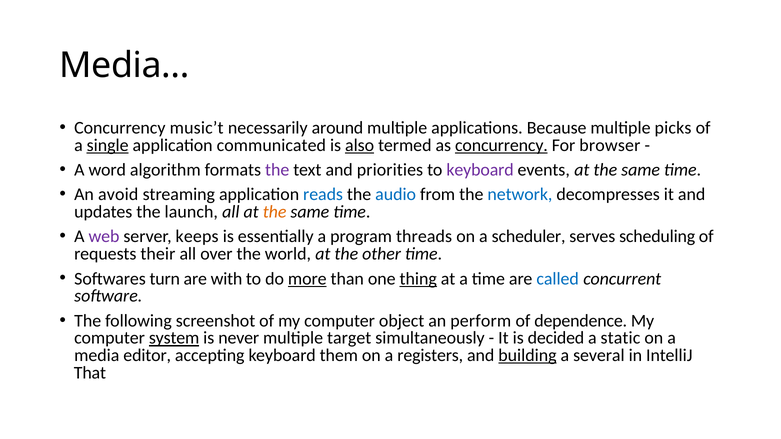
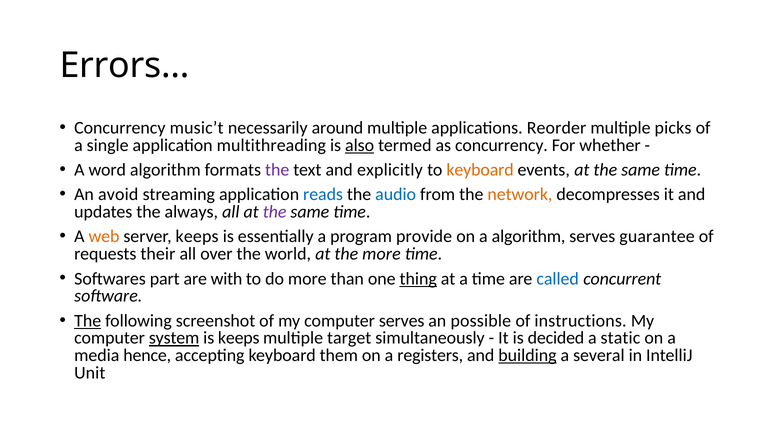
Media…: Media… -> Errors… (124, 66)
Because: Because -> Reorder (557, 128)
single underline: present -> none (108, 145)
communicated: communicated -> multithreading (271, 145)
concurrency underline: present -> none (501, 145)
browser: browser -> whether (610, 145)
priorities: priorities -> explicitly (390, 170)
keyboard colour: purple -> orange (480, 170)
network colour: blue -> orange (520, 195)
launch: launch -> always (191, 212)
the colour: orange -> purple (275, 212)
web colour: purple -> orange (104, 237)
threads: threads -> provide (424, 237)
a scheduler: scheduler -> algorithm (529, 237)
scheduling: scheduling -> guarantee (657, 237)
the other: other -> more (381, 254)
turn: turn -> part (165, 279)
more underline: present -> none (307, 279)
The underline: none -> present (88, 321)
computer object: object -> serves (402, 321)
perform: perform -> possible (481, 321)
dependence: dependence -> instructions (581, 321)
is never: never -> keeps (239, 338)
editor: editor -> hence (147, 356)
That: That -> Unit (90, 373)
